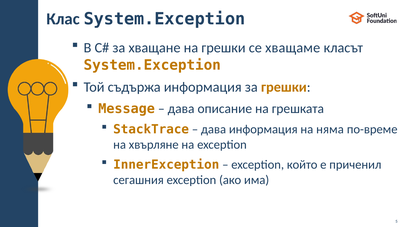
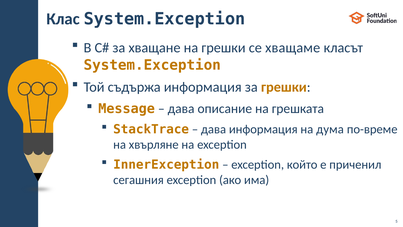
няма: няма -> дума (330, 129)
